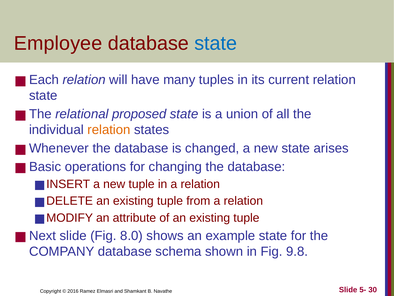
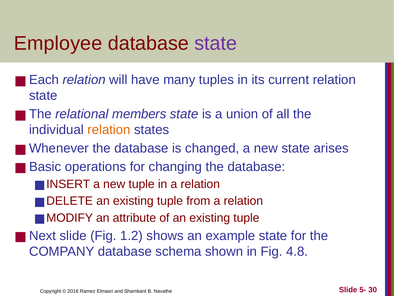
state colour: blue -> purple (216, 43)
proposed: proposed -> members (139, 114)
8.0: 8.0 -> 1.2 (132, 235)
9.8: 9.8 -> 4.8 (297, 251)
